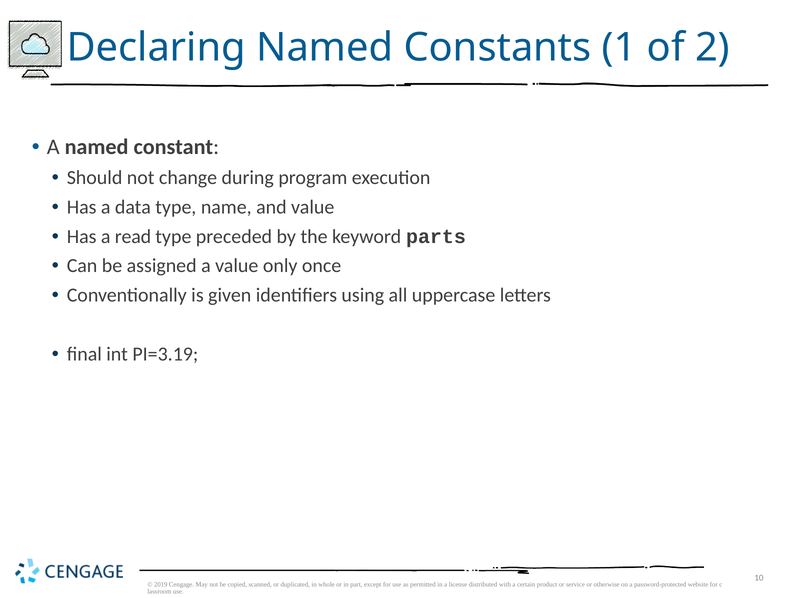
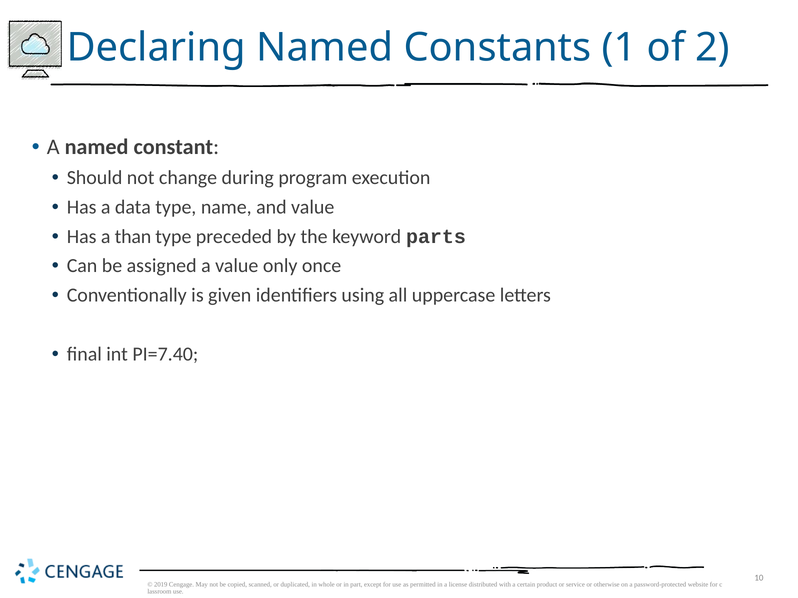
read: read -> than (133, 237)
PI=3.19: PI=3.19 -> PI=7.40 (165, 354)
